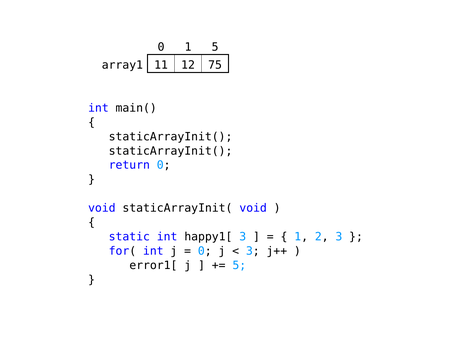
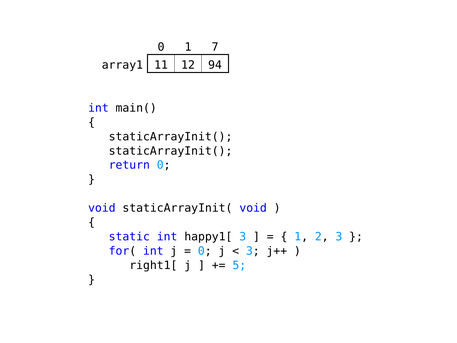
1 5: 5 -> 7 (215, 47)
75: 75 -> 94 (215, 65)
error1[: error1[ -> right1[ (153, 265)
